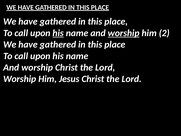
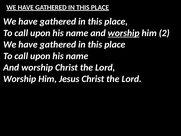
his underline: present -> none (58, 33)
